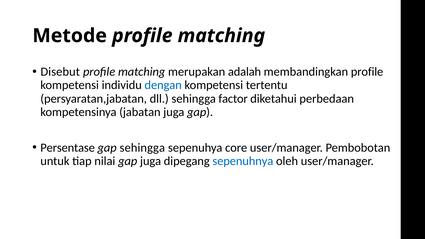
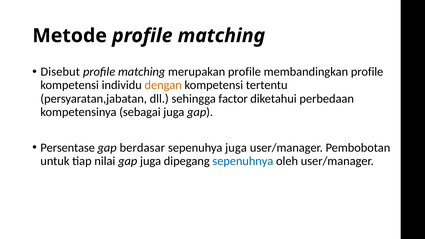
merupakan adalah: adalah -> profile (244, 72)
dengan colour: blue -> orange (163, 85)
jabatan: jabatan -> sebagai (140, 112)
gap sehingga: sehingga -> berdasar (142, 148)
sepenuhya core: core -> juga (236, 148)
